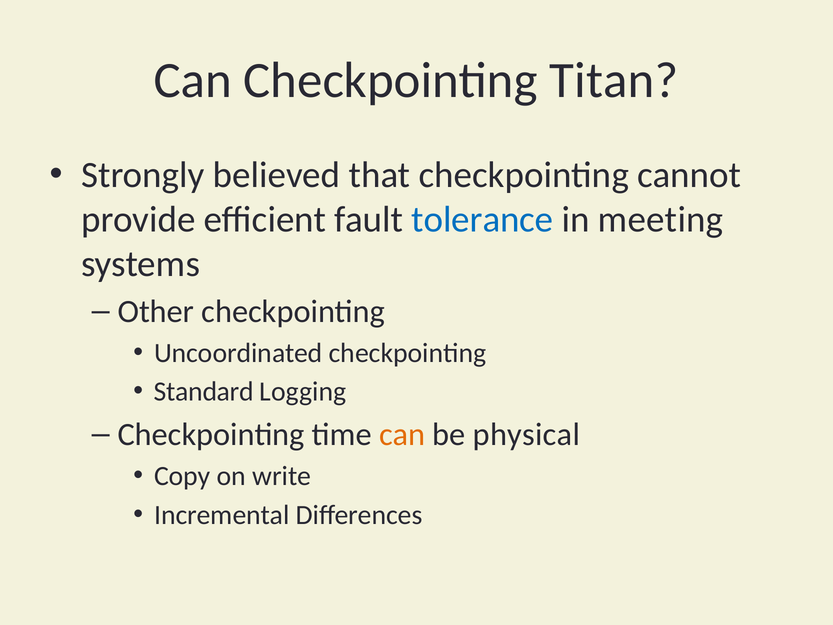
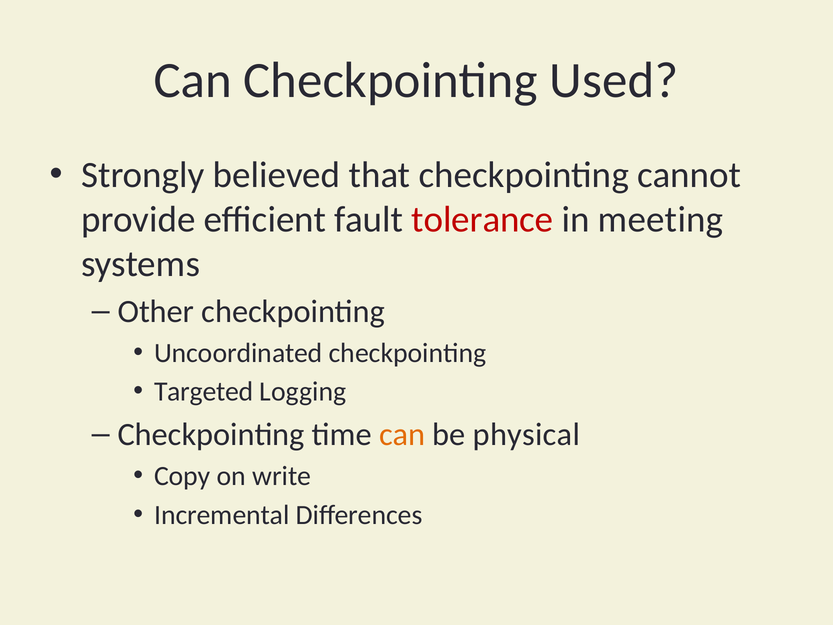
Titan: Titan -> Used (614, 81)
tolerance colour: blue -> red (482, 219)
Standard: Standard -> Targeted (204, 392)
